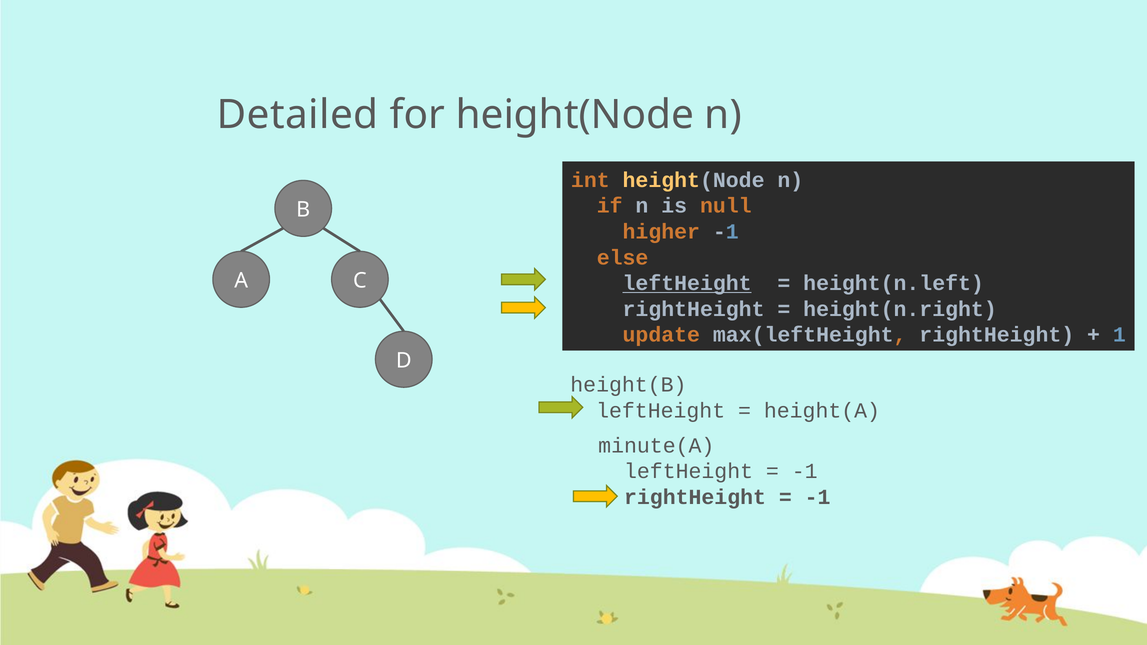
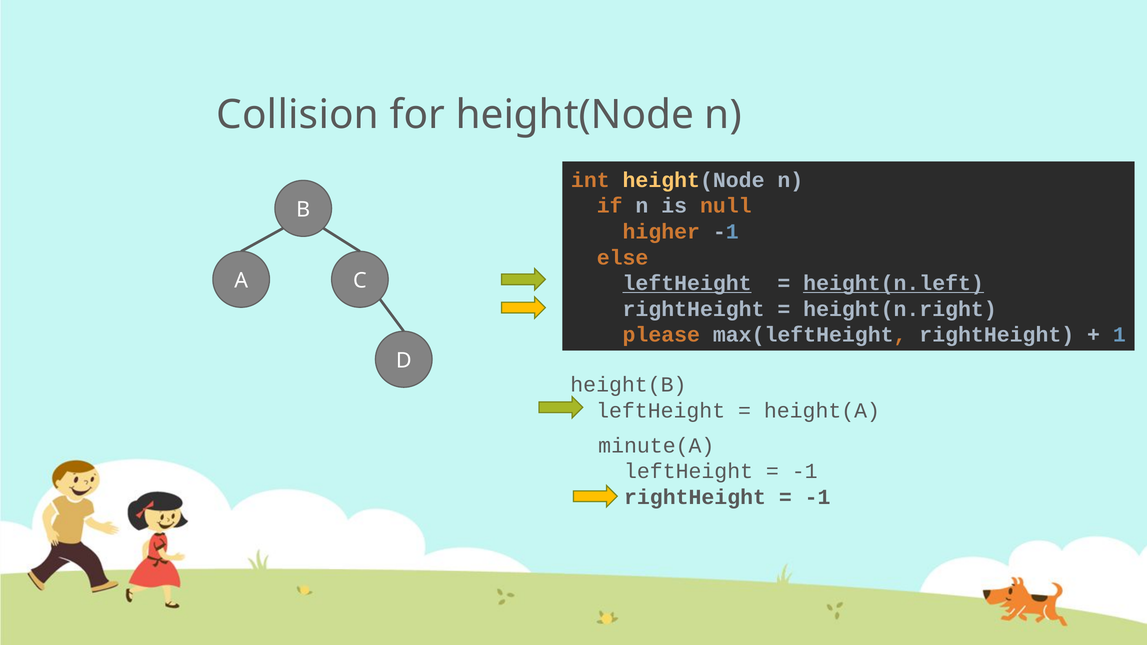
Detailed: Detailed -> Collision (298, 115)
height(n.left underline: none -> present (894, 283)
update: update -> please (661, 335)
